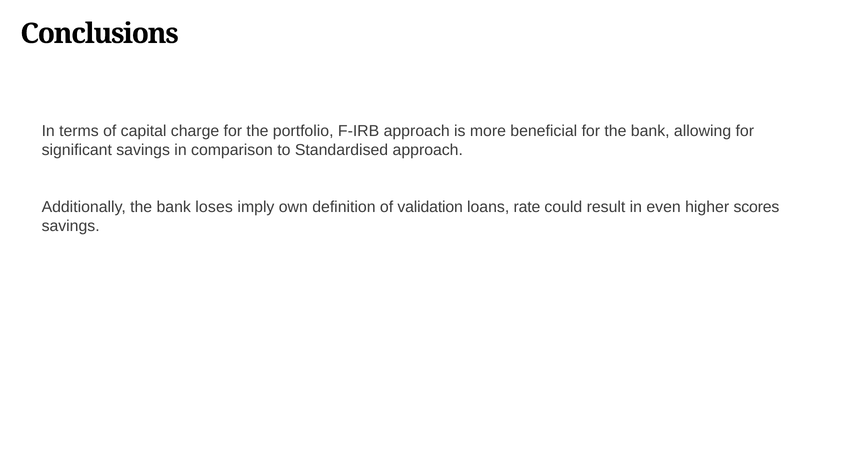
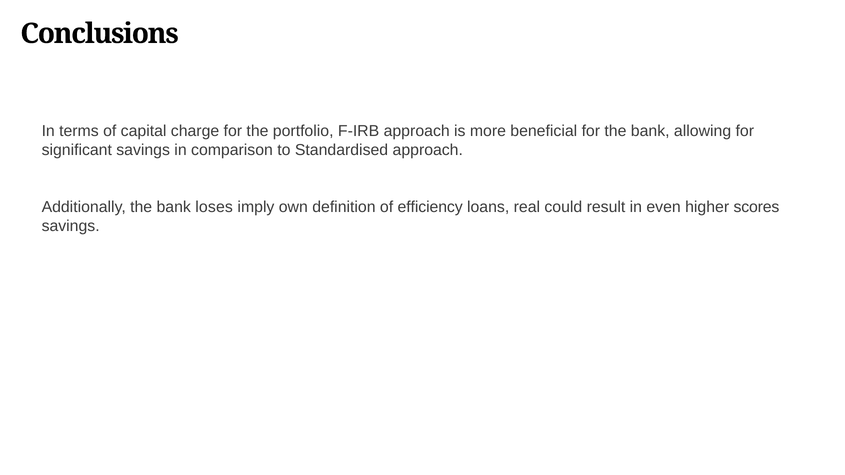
validation: validation -> efficiency (430, 207)
rate: rate -> real (527, 207)
